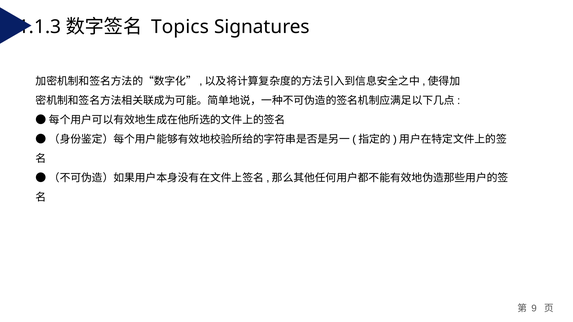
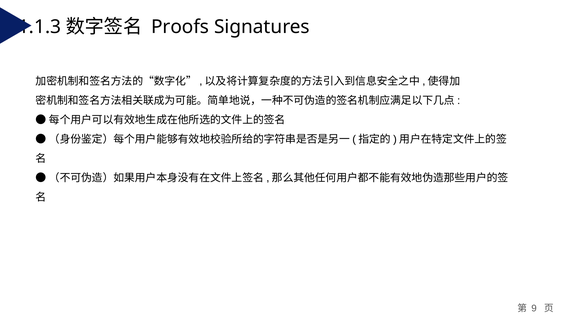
Topics: Topics -> Proofs (180, 27)
